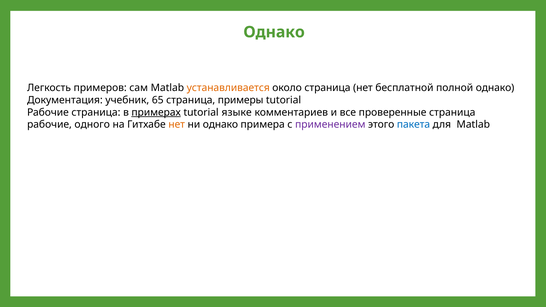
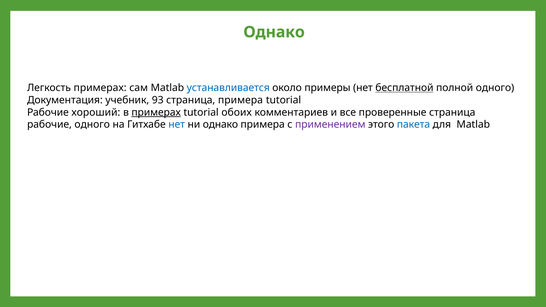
Легкость примеров: примеров -> примерах (100, 88)
устанавливается colour: orange -> blue (228, 88)
около страница: страница -> примеры (327, 88)
бесплатной underline: none -> present (404, 88)
полной однако: однако -> одного (495, 88)
65: 65 -> 93 (158, 100)
страница примеры: примеры -> примера (240, 100)
Рабочие страница: страница -> хороший (96, 112)
языке: языке -> обоих (237, 112)
нет colour: orange -> blue (177, 125)
